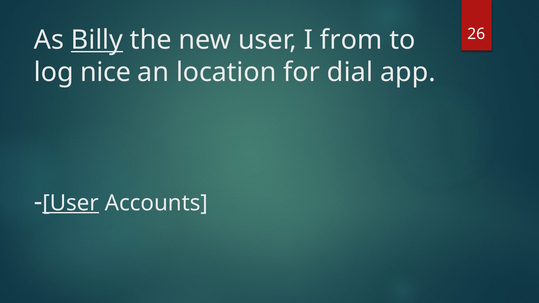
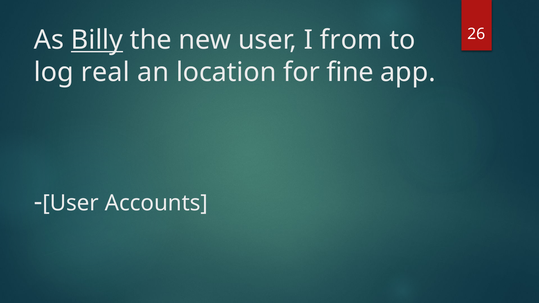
nice: nice -> real (105, 72)
dial: dial -> fine (350, 72)
User underline: present -> none (71, 203)
